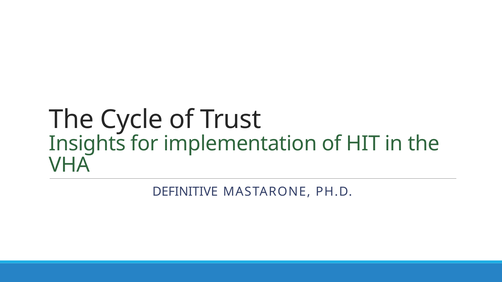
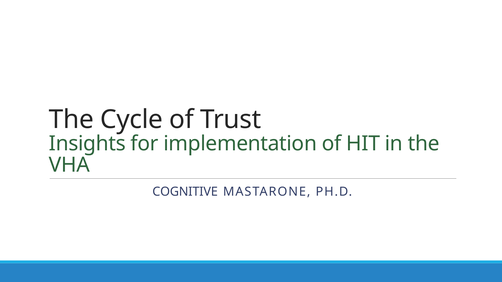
DEFINITIVE: DEFINITIVE -> COGNITIVE (185, 192)
